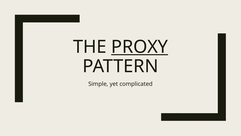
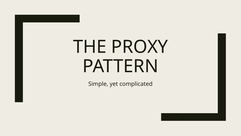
PROXY underline: present -> none (140, 47)
